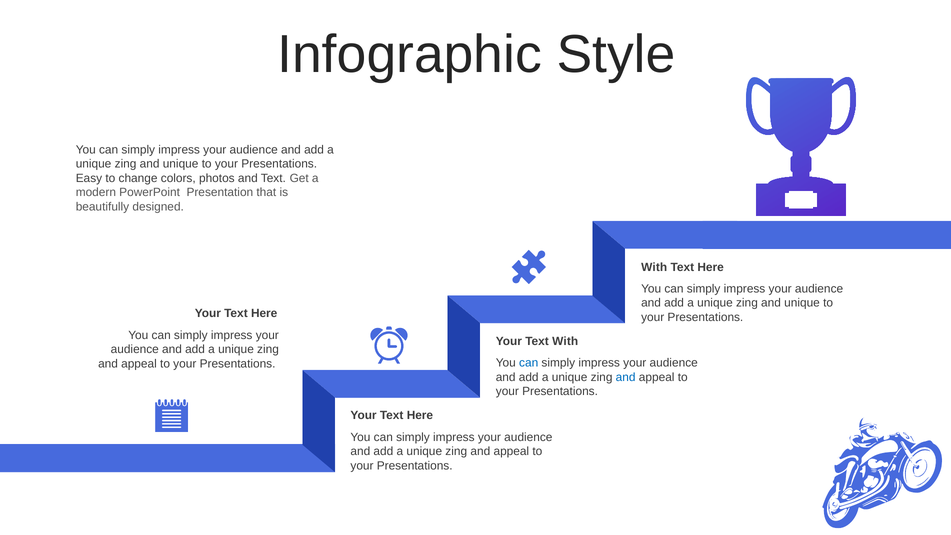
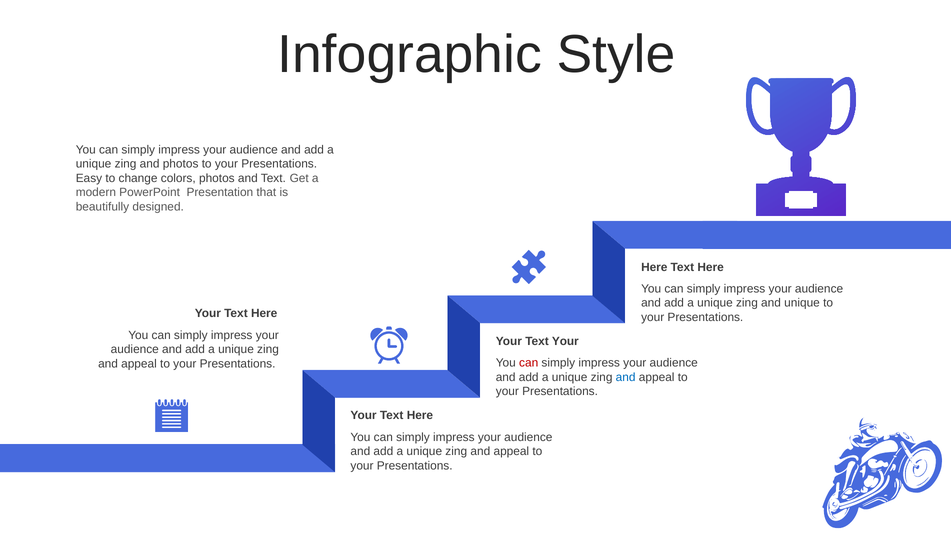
unique: unique -> photos (181, 164)
With: With -> Here (654, 267)
Text With: With -> Your (565, 341)
can colour: blue -> red (529, 363)
